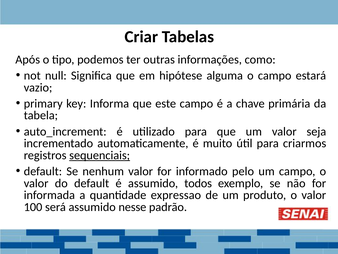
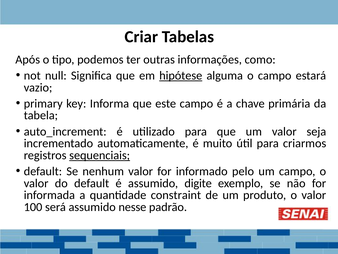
hipótese underline: none -> present (181, 75)
todos: todos -> digite (198, 183)
expressao: expressao -> constraint (176, 195)
